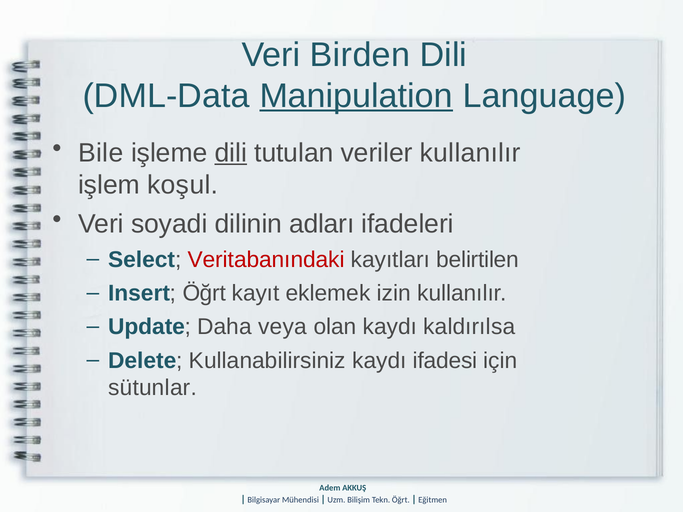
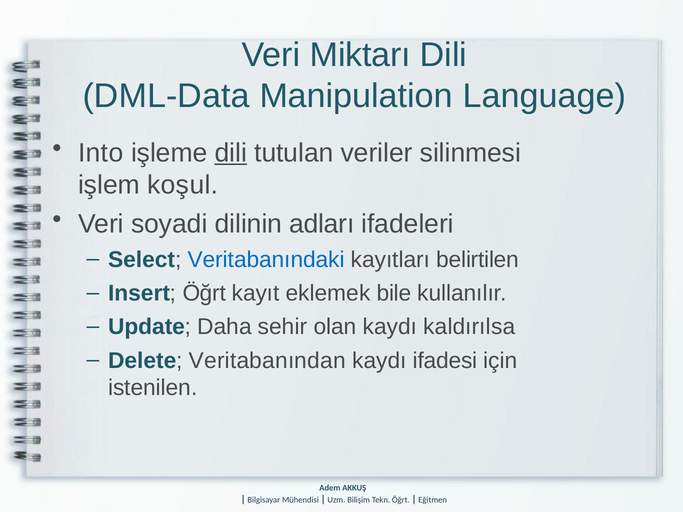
Birden: Birden -> Miktarı (360, 55)
Manipulation underline: present -> none (356, 96)
Bile: Bile -> Into (101, 153)
veriler kullanılır: kullanılır -> silinmesi (470, 153)
Veritabanındaki colour: red -> blue (266, 260)
izin: izin -> bile (394, 293)
veya: veya -> sehir (283, 327)
Kullanabilirsiniz: Kullanabilirsiniz -> Veritabanından (267, 361)
sütunlar: sütunlar -> istenilen (153, 388)
